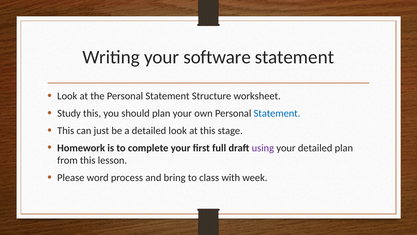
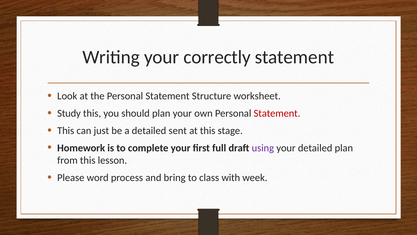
software: software -> correctly (217, 57)
Statement colour: blue -> red (277, 113)
detailed look: look -> sent (178, 130)
